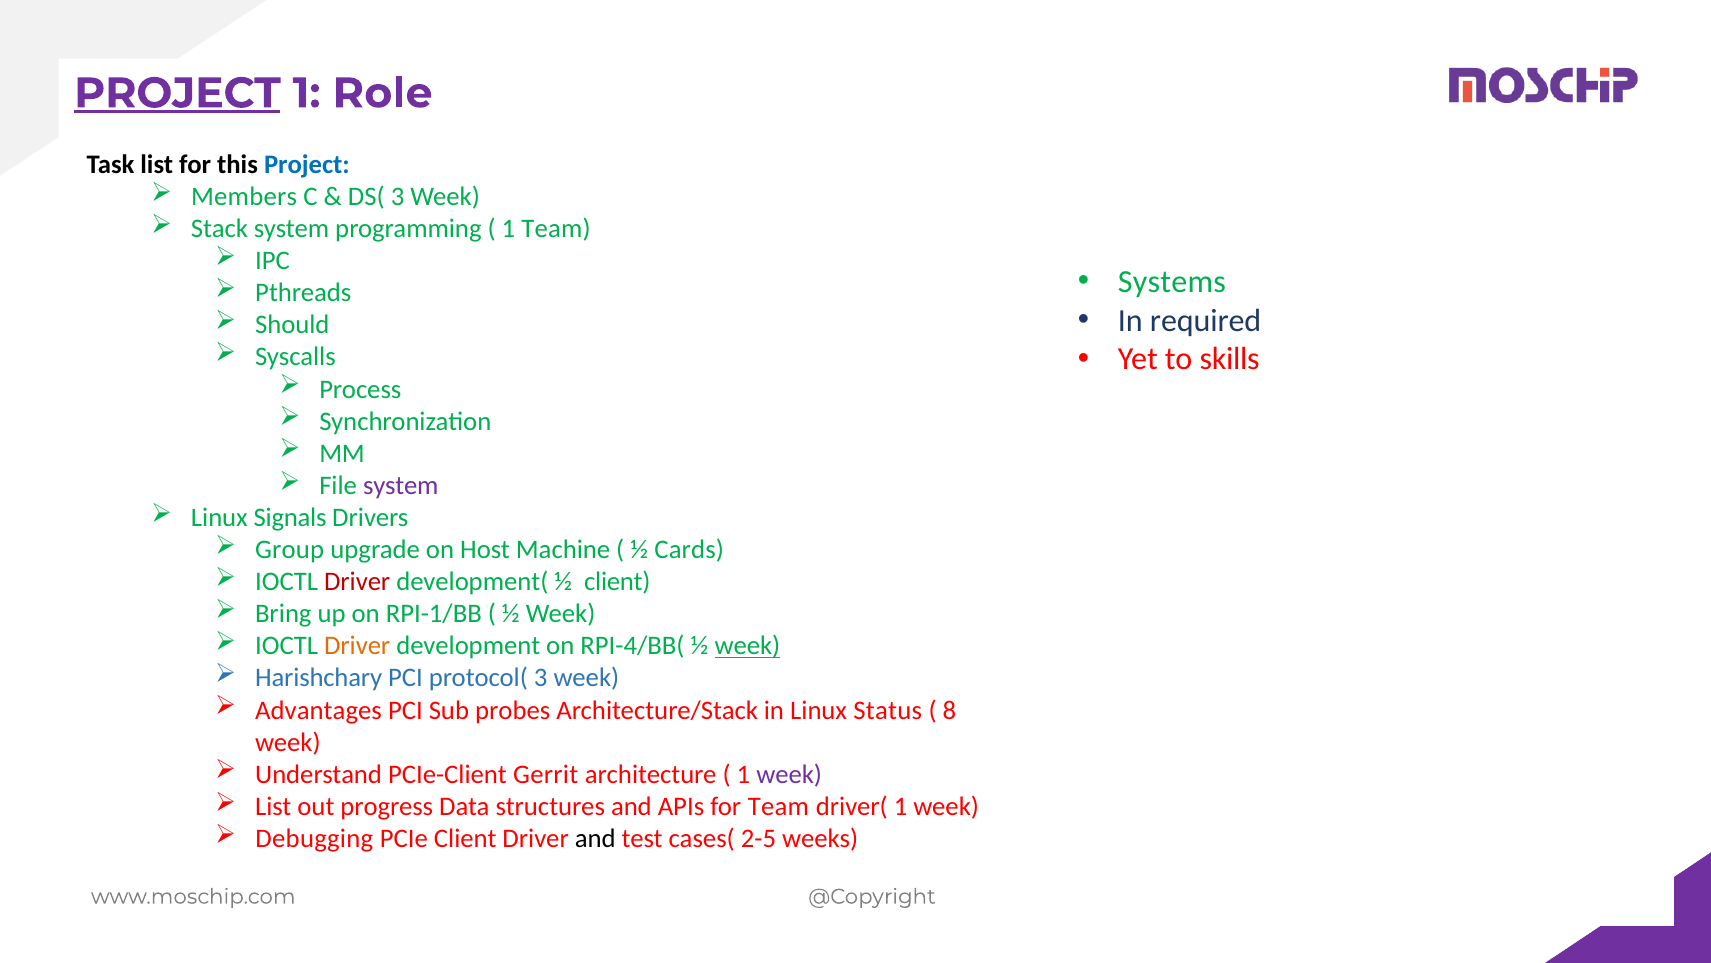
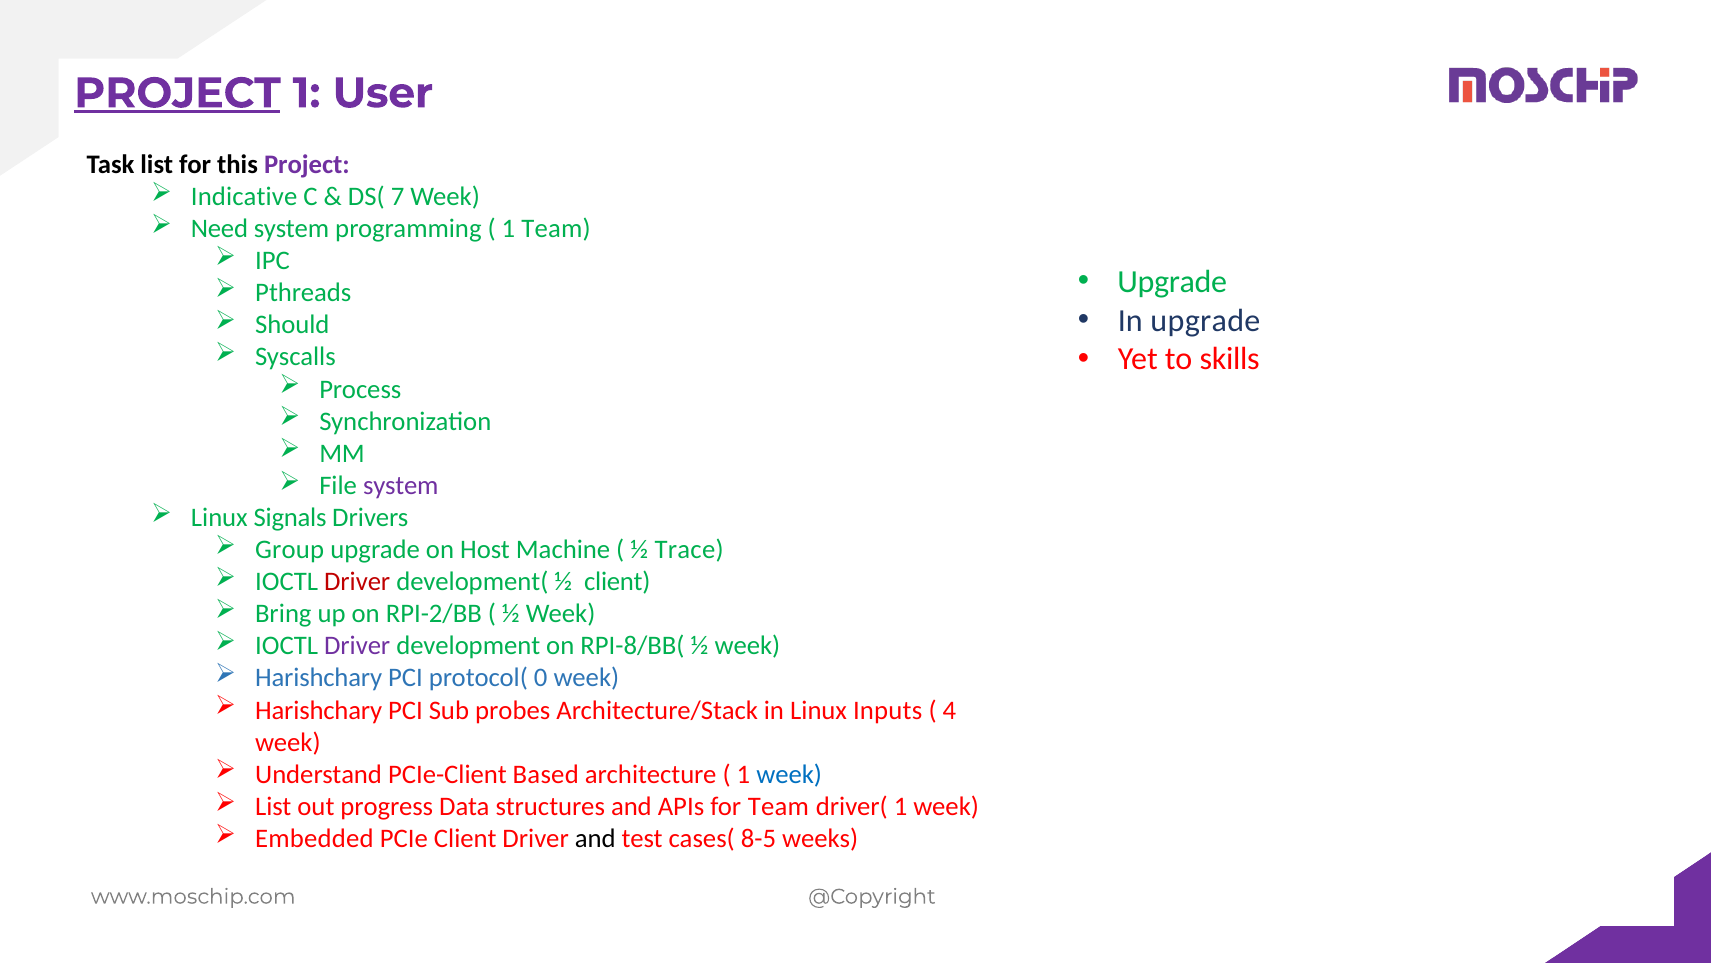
Role: Role -> User (383, 93)
Project colour: blue -> purple (307, 164)
Members: Members -> Indicative (244, 196)
DS( 3: 3 -> 7 (398, 196)
Stack: Stack -> Need (220, 229)
Systems: Systems -> Upgrade (1172, 282)
In required: required -> upgrade (1205, 320)
Cards: Cards -> Trace (689, 549)
RPI-1/BB: RPI-1/BB -> RPI-2/BB (434, 614)
Driver colour: orange -> purple (357, 646)
RPI-4/BB(: RPI-4/BB( -> RPI-8/BB( (632, 646)
week underline: present -> none (747, 646)
protocol( 3: 3 -> 0 (541, 678)
Advantages: Advantages -> Harishchary (319, 710)
Status: Status -> Inputs (888, 710)
8: 8 -> 4 (949, 710)
Gerrit: Gerrit -> Based (546, 774)
week colour: purple -> blue (789, 774)
Debugging: Debugging -> Embedded (314, 838)
2-5: 2-5 -> 8-5 (758, 838)
